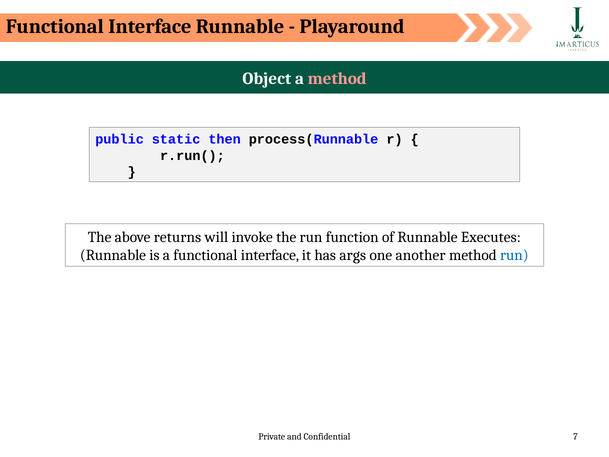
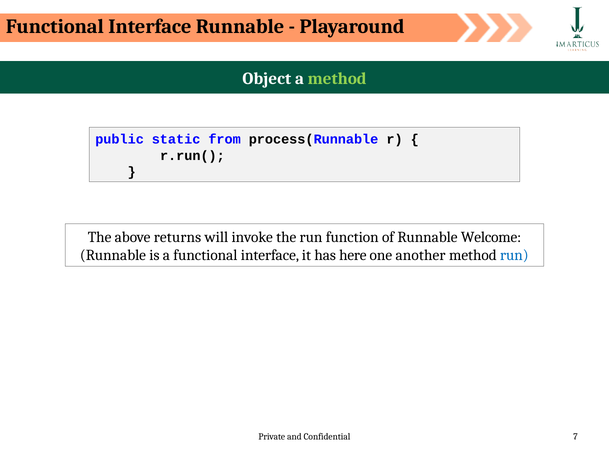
method colour: pink -> light green (337, 78)
then: then -> from (225, 139)
Executes: Executes -> Welcome (491, 237)
args: args -> here (353, 255)
